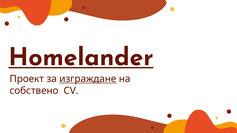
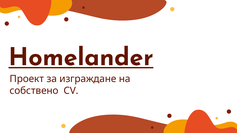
изграждане underline: present -> none (88, 79)
